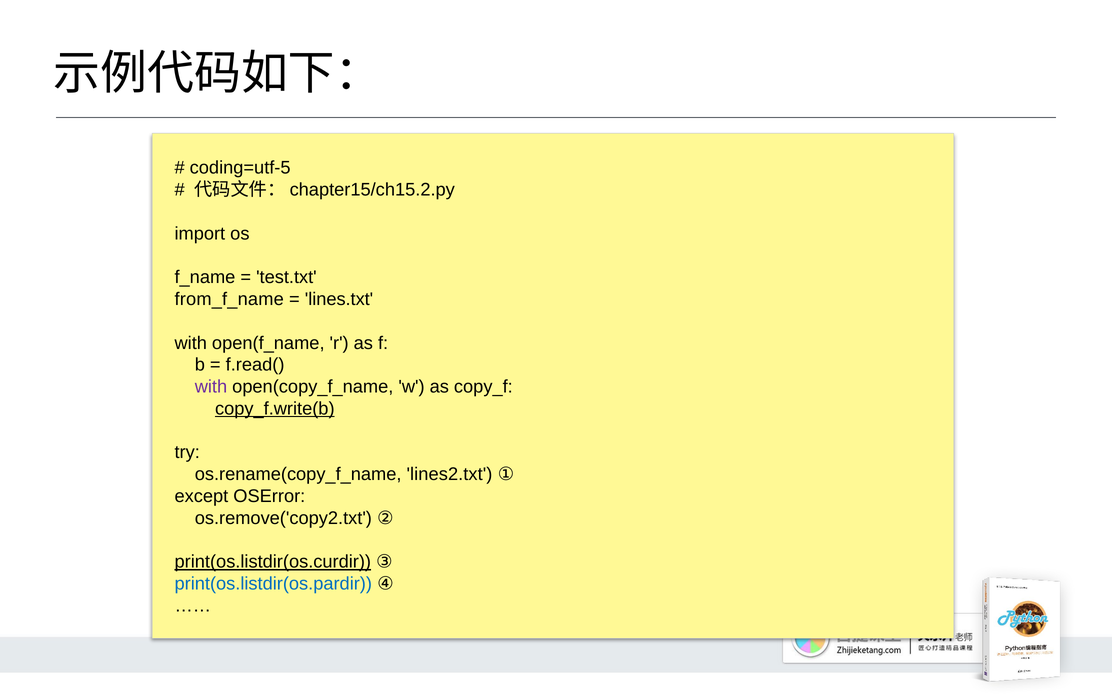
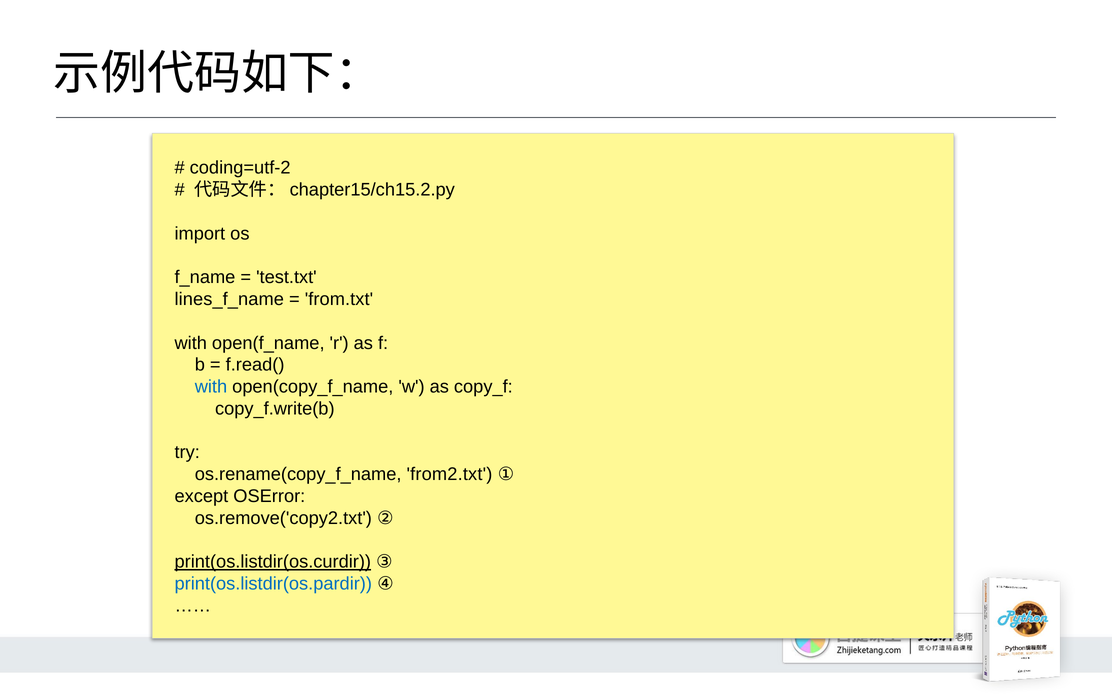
coding=utf-5: coding=utf-5 -> coding=utf-2 (240, 168)
from_f_name: from_f_name -> lines_f_name (229, 299)
lines.txt: lines.txt -> from.txt (339, 299)
with colour: purple -> blue (211, 387)
copy_f.write(b underline: present -> none (275, 409)
lines2.txt: lines2.txt -> from2.txt (449, 474)
